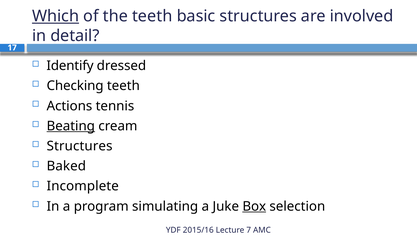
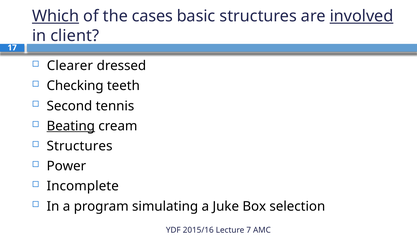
the teeth: teeth -> cases (152, 16)
involved underline: none -> present (362, 16)
detail: detail -> client (75, 36)
Identify: Identify -> Clearer (70, 66)
Actions: Actions -> Second (69, 106)
Baked: Baked -> Power (66, 166)
Box underline: present -> none (254, 206)
